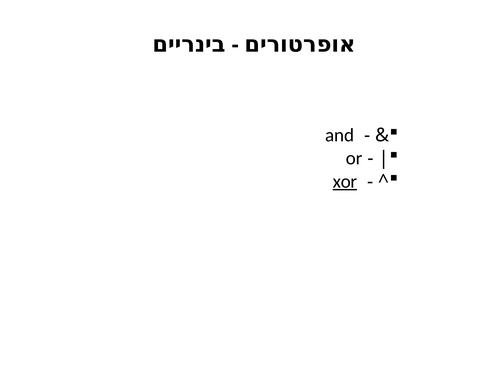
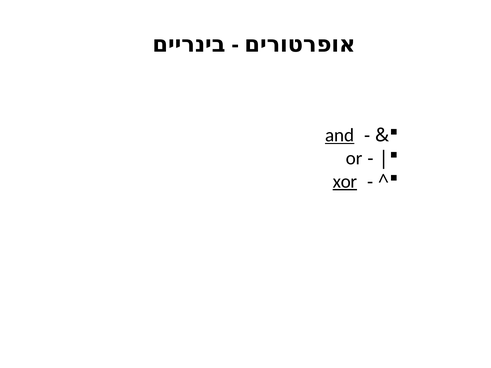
and underline: none -> present (340, 135)
